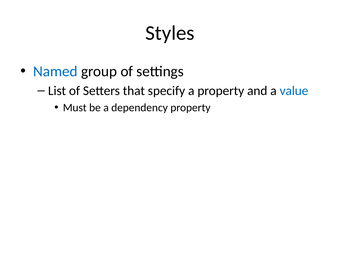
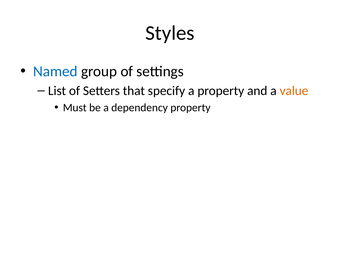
value colour: blue -> orange (294, 91)
